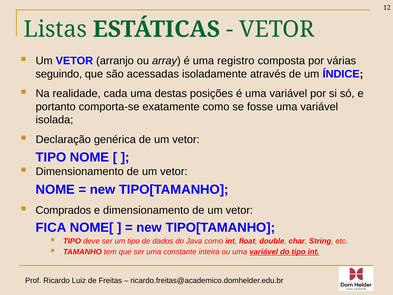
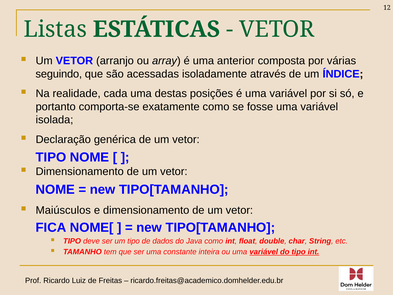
registro: registro -> anterior (236, 61)
Comprados: Comprados -> Maiúsculos (63, 210)
